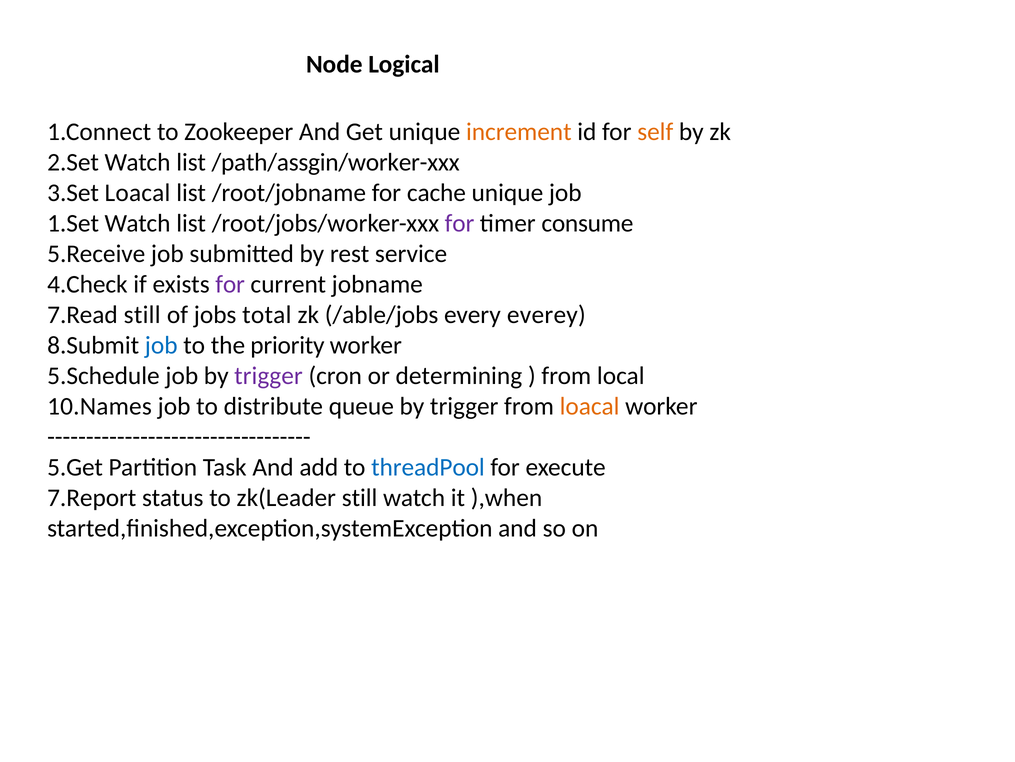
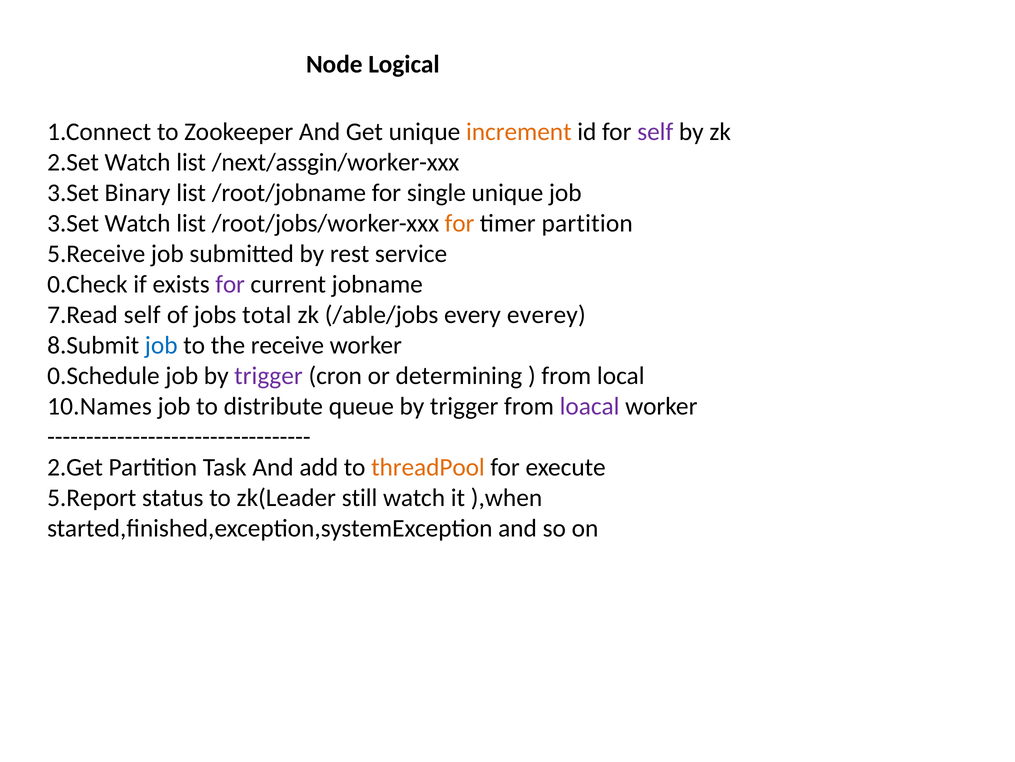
self colour: orange -> purple (655, 132)
/path/assgin/worker-xxx: /path/assgin/worker-xxx -> /next/assgin/worker-xxx (336, 162)
3.Set Loacal: Loacal -> Binary (138, 193)
cache: cache -> single (436, 193)
1.Set: 1.Set -> 3.Set (73, 223)
for colour: purple -> orange (460, 223)
timer consume: consume -> partition (587, 223)
4.Check: 4.Check -> 0.Check (87, 284)
7.Read still: still -> self (142, 315)
priority: priority -> receive (287, 345)
5.Schedule: 5.Schedule -> 0.Schedule (103, 376)
loacal colour: orange -> purple (590, 406)
5.Get: 5.Get -> 2.Get (75, 467)
threadPool colour: blue -> orange (428, 467)
7.Report: 7.Report -> 5.Report (92, 497)
